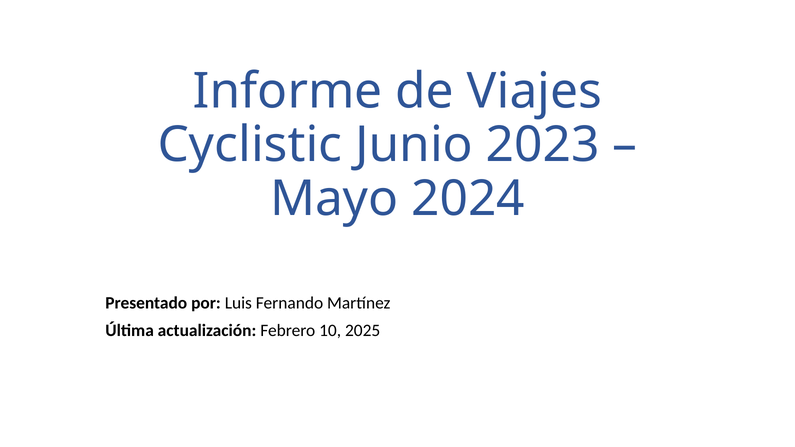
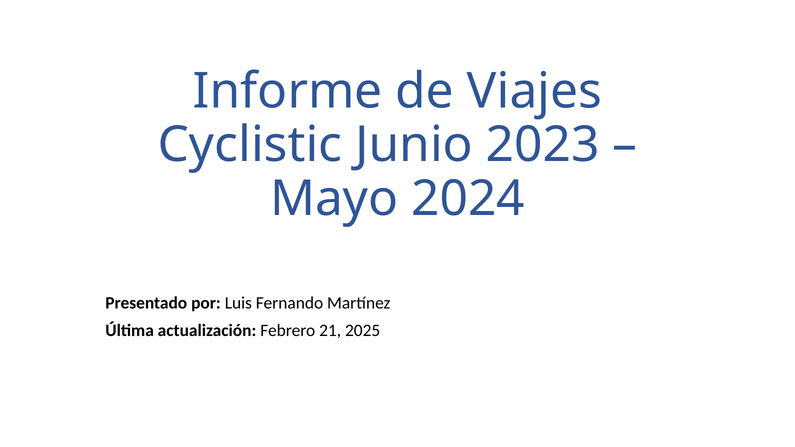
10: 10 -> 21 (330, 330)
